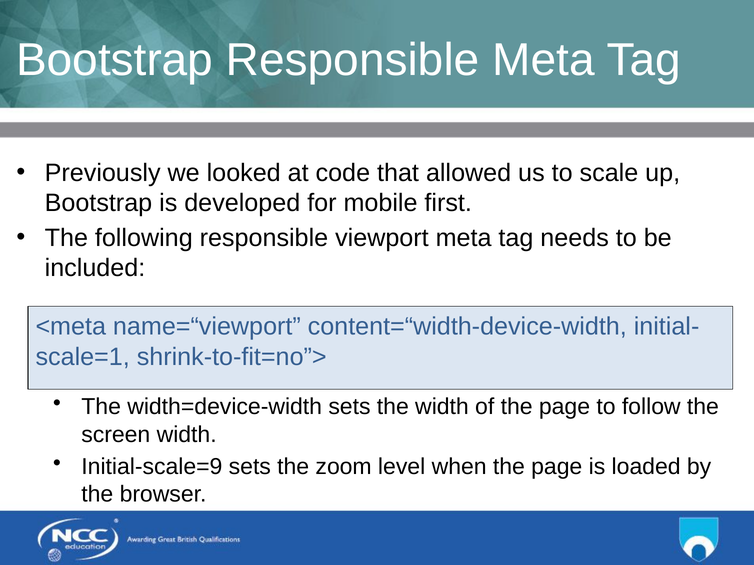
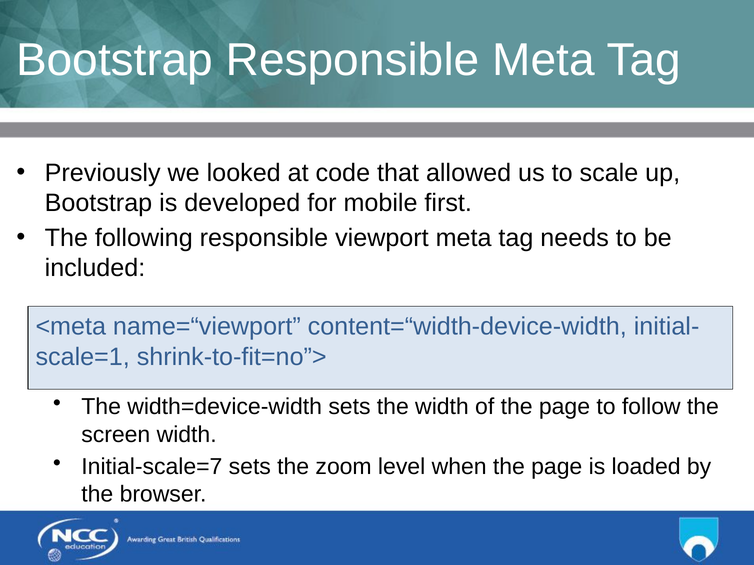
Initial-scale=9: Initial-scale=9 -> Initial-scale=7 (152, 467)
